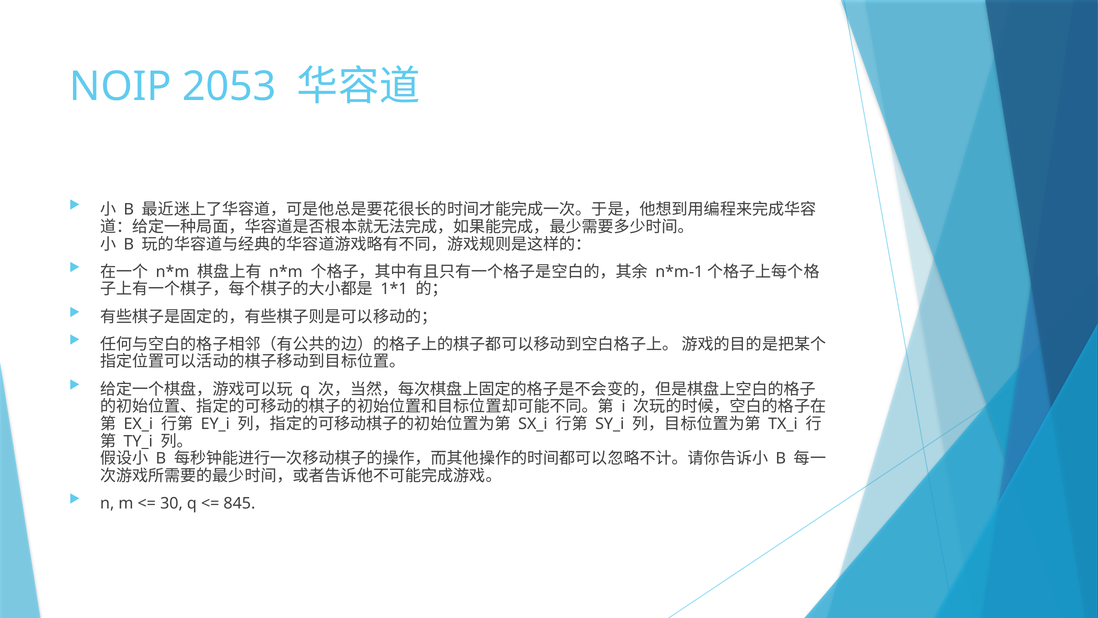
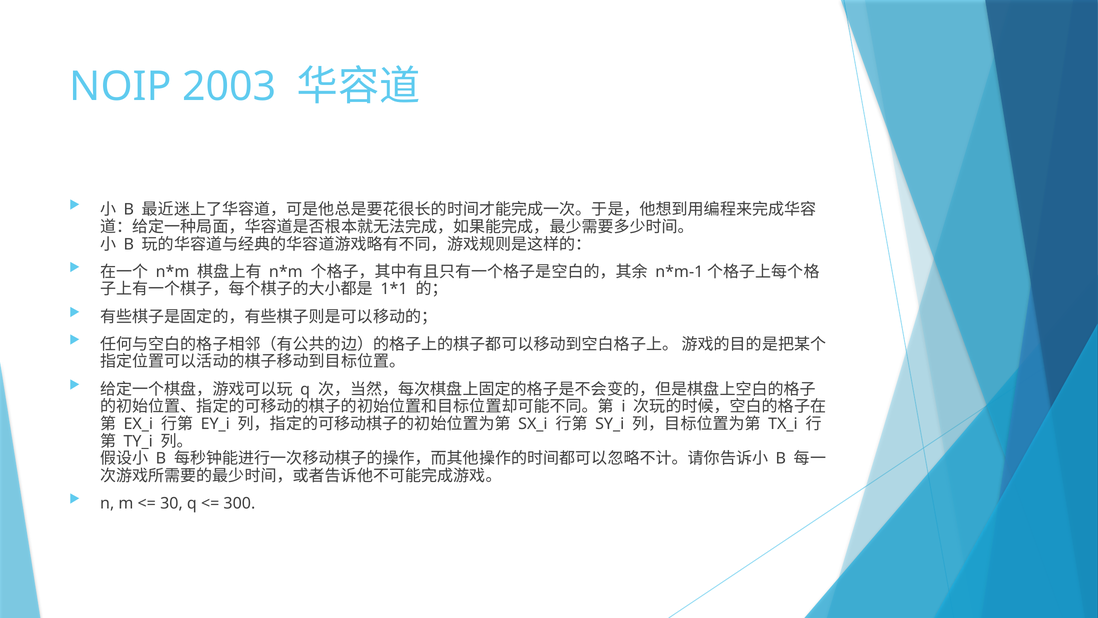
2053: 2053 -> 2003 (229, 87)
845: 845 -> 300 (239, 503)
